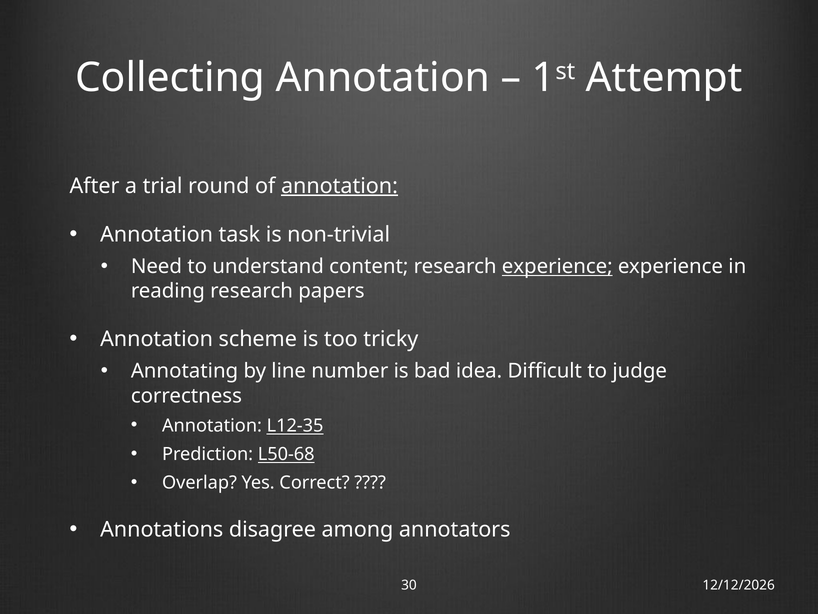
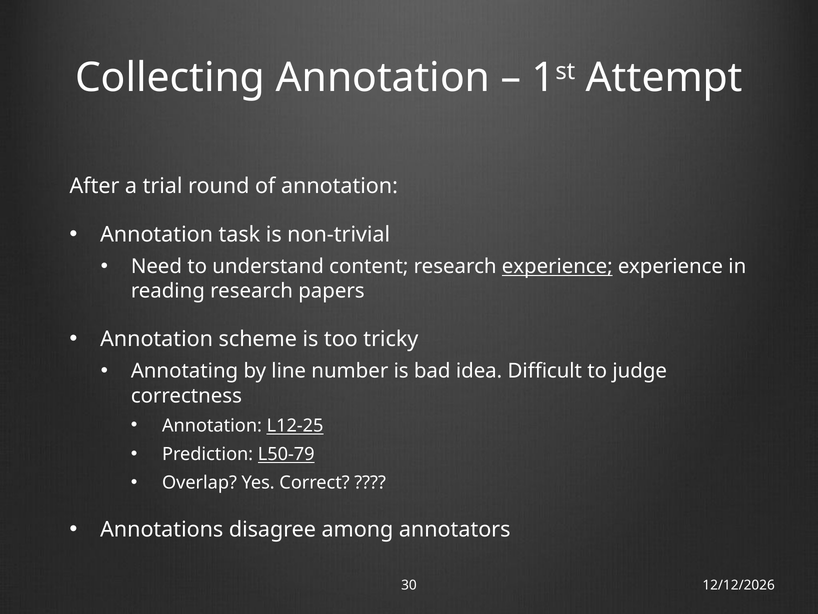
annotation underline: present -> none (339, 186)
L12-35: L12-35 -> L12-25 (295, 425)
L50-68: L50-68 -> L50-79 (286, 454)
